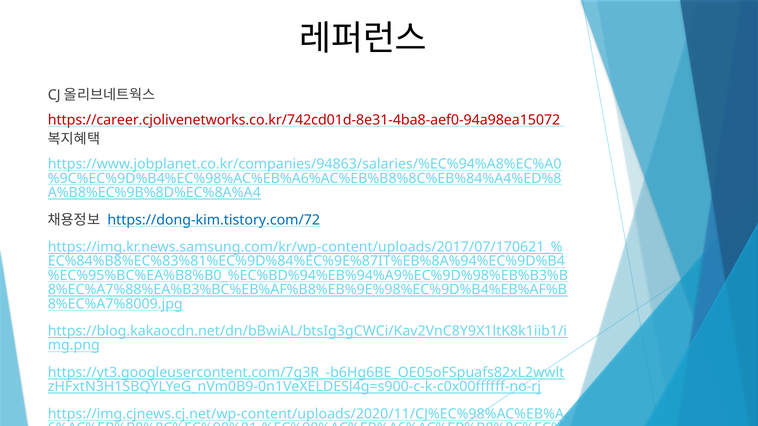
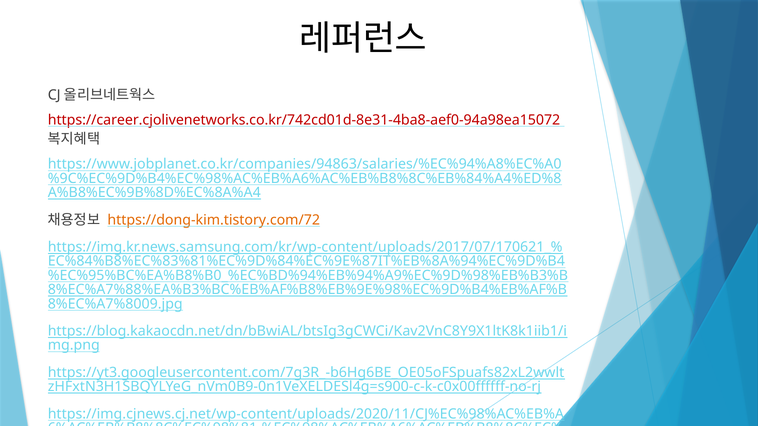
https://dong-kim.tistory.com/72 colour: blue -> orange (214, 220)
